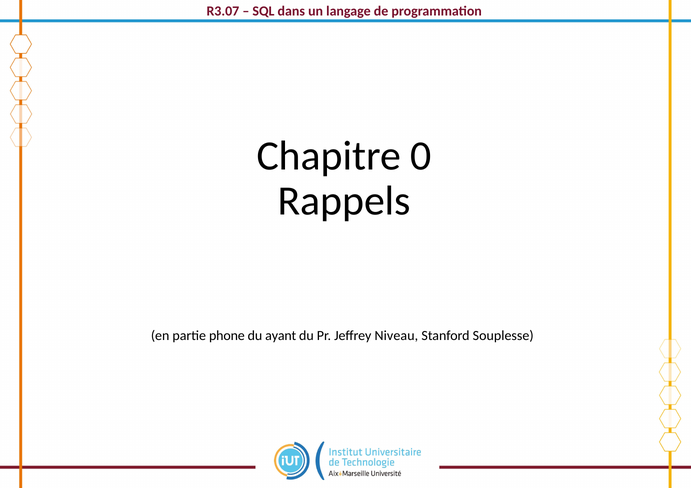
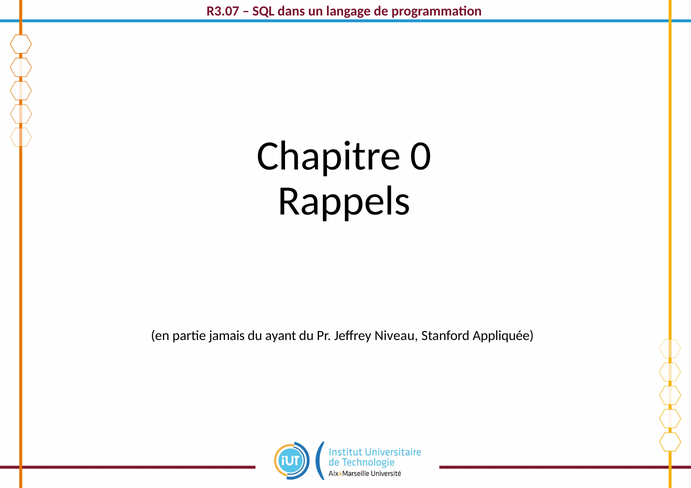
phone: phone -> jamais (227, 336)
Souplesse: Souplesse -> Appliquée (503, 336)
